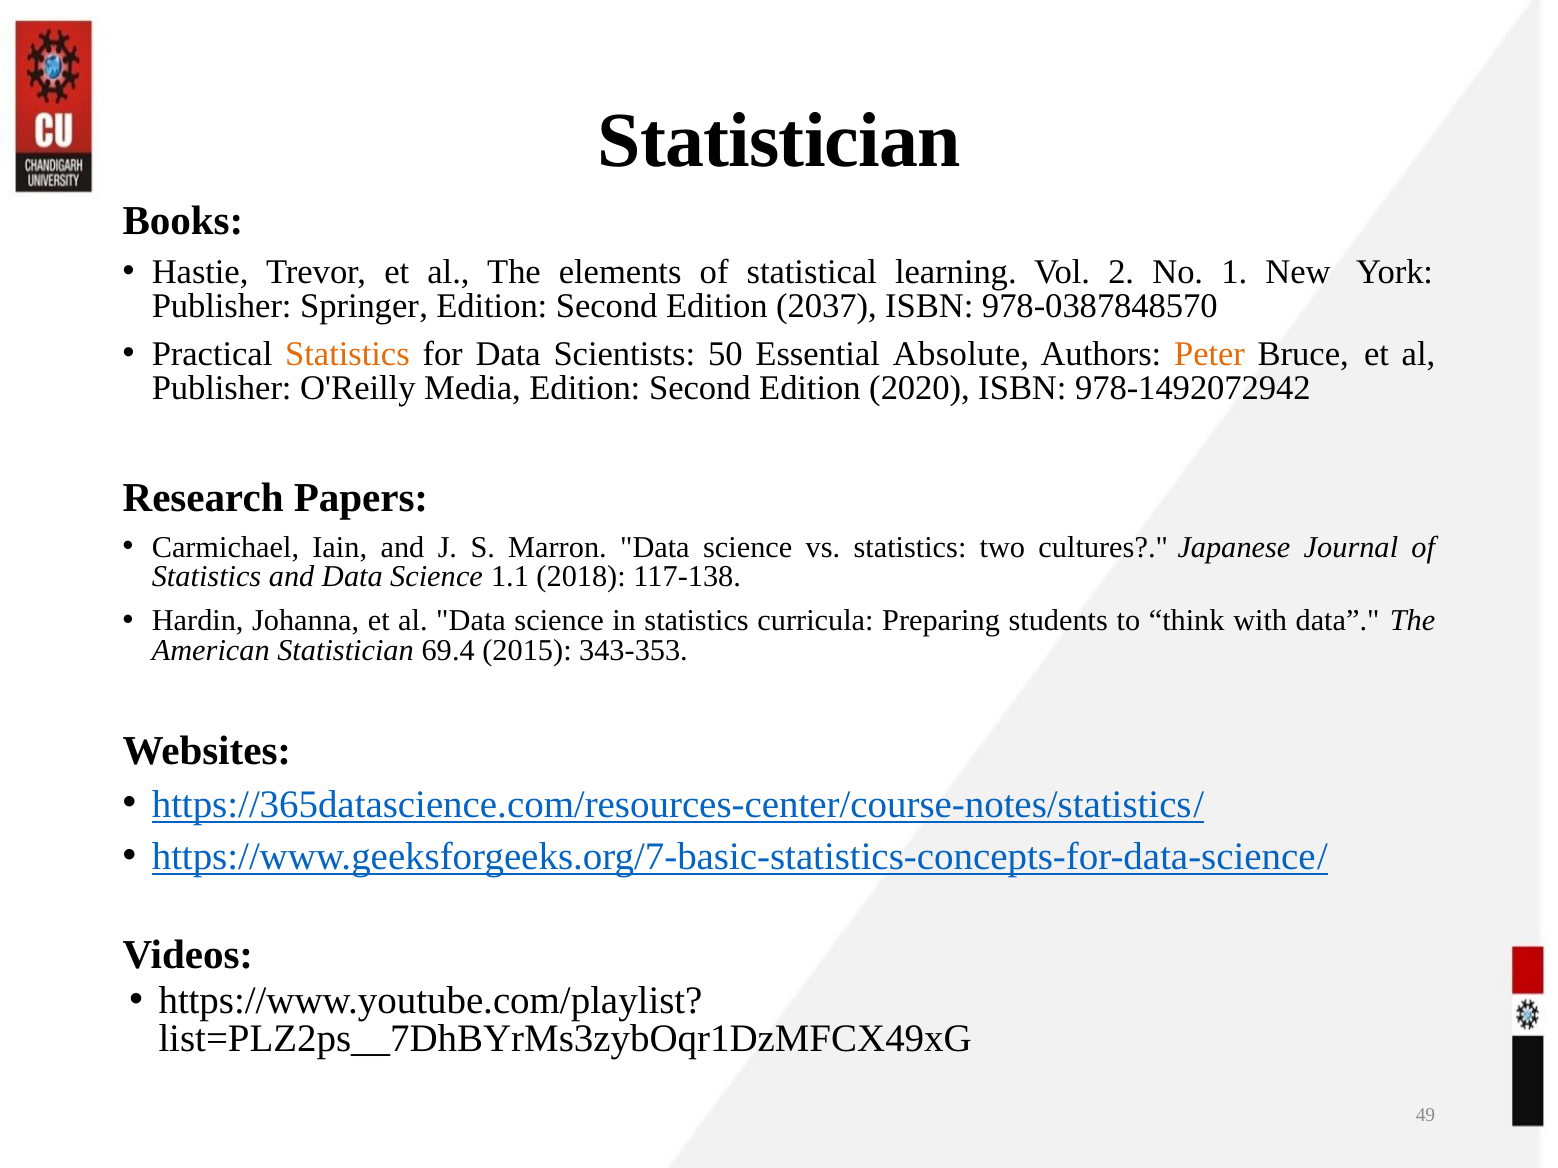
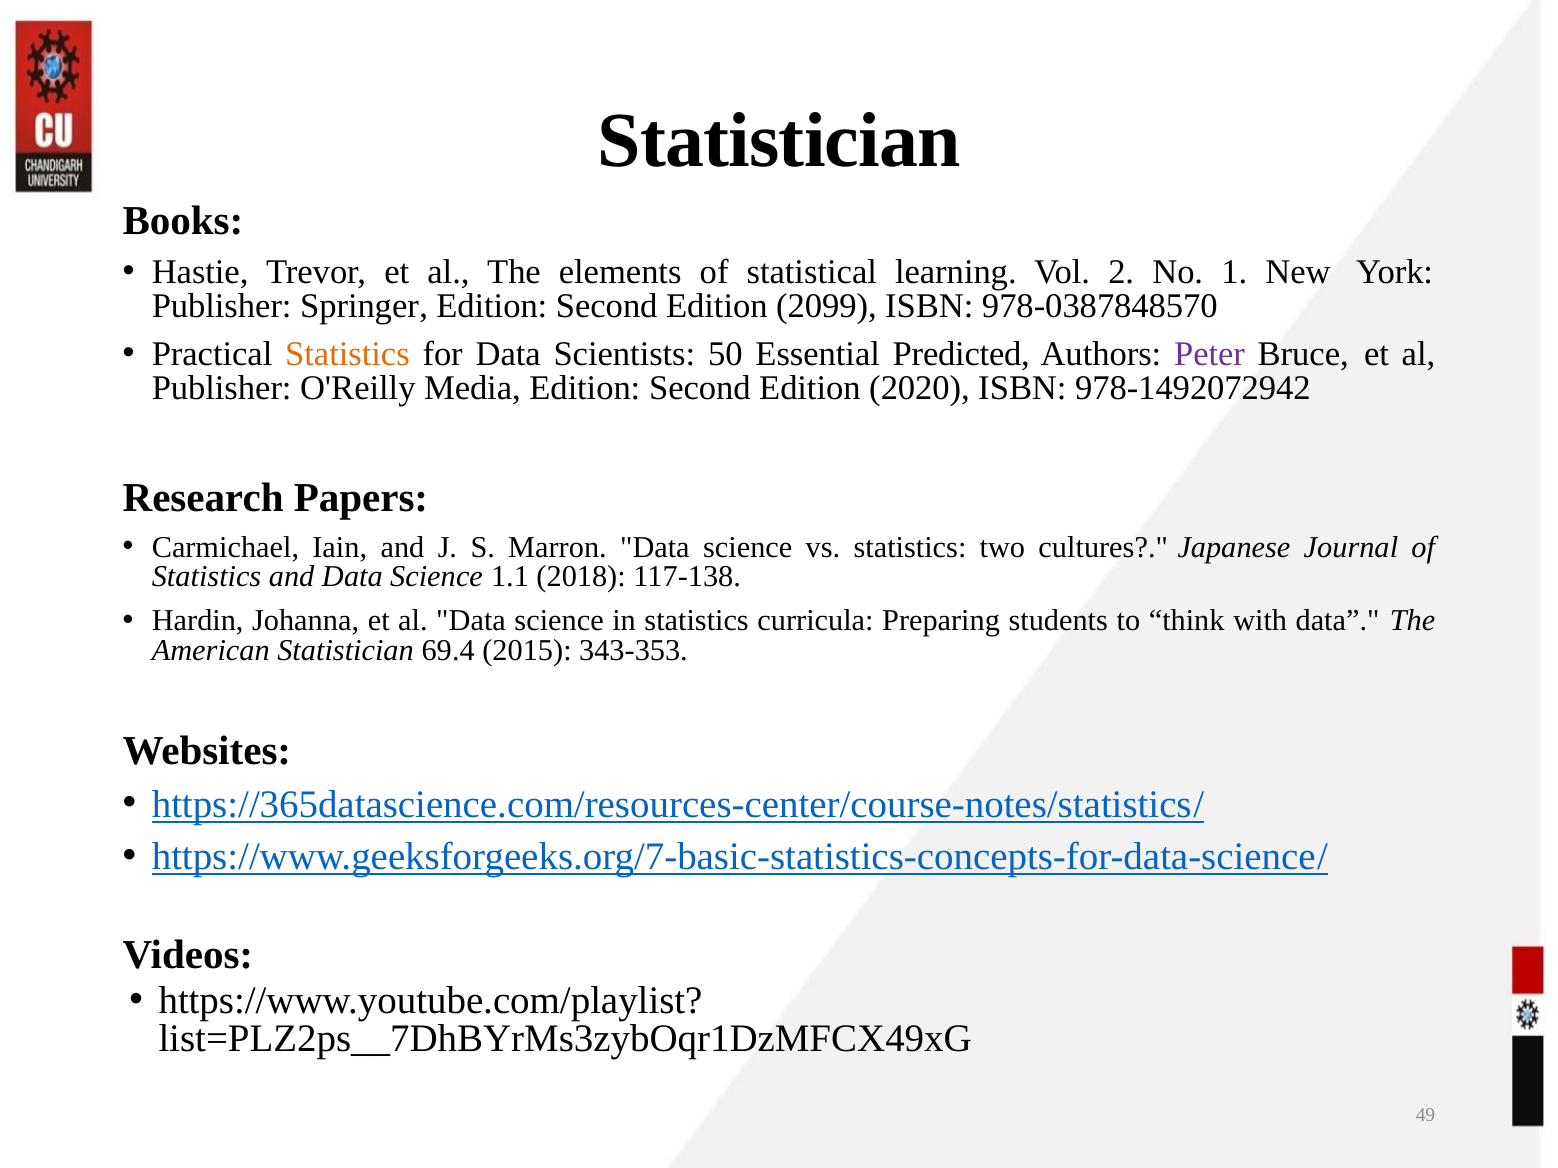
2037: 2037 -> 2099 (826, 306)
Absolute: Absolute -> Predicted (961, 354)
Peter colour: orange -> purple (1210, 354)
